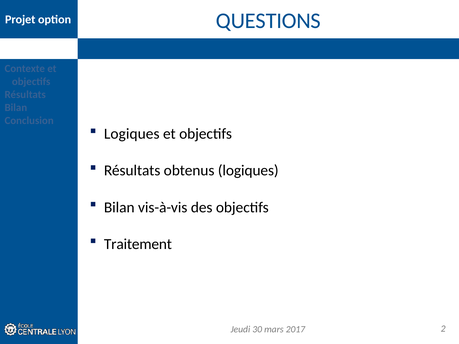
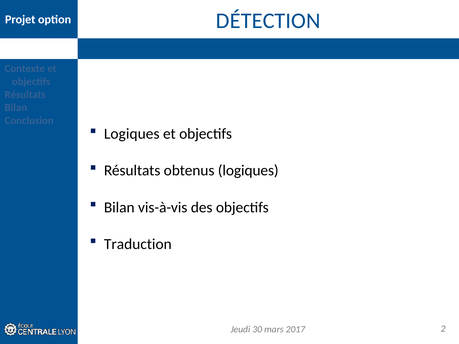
QUESTIONS: QUESTIONS -> DÉTECTION (268, 21)
Traitement: Traitement -> Traduction (138, 244)
